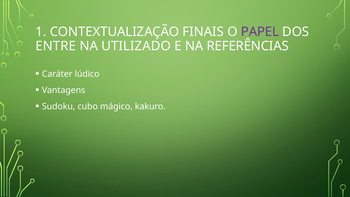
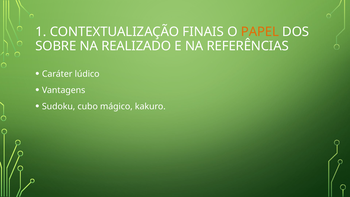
PAPEL colour: purple -> orange (260, 32)
ENTRE: ENTRE -> SOBRE (56, 46)
UTILIZADO: UTILIZADO -> REALIZADO (136, 46)
